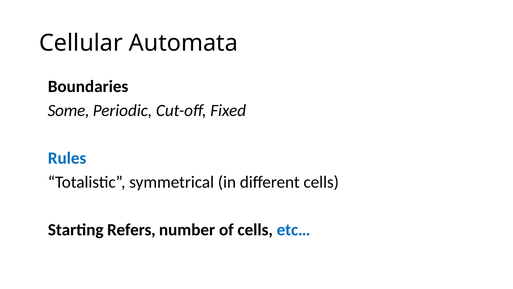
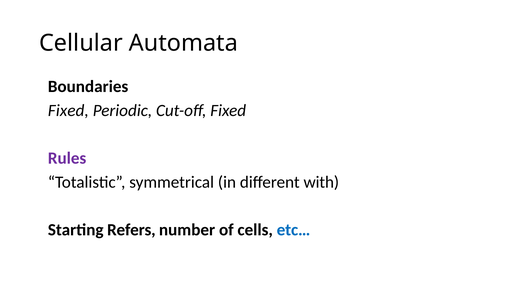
Some: Some -> Fixed (68, 110)
Rules colour: blue -> purple (67, 158)
different cells: cells -> with (321, 182)
